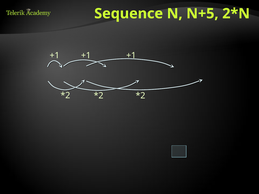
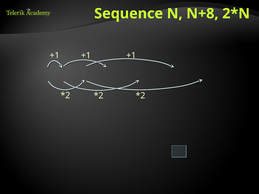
N+5: N+5 -> N+8 (202, 14)
